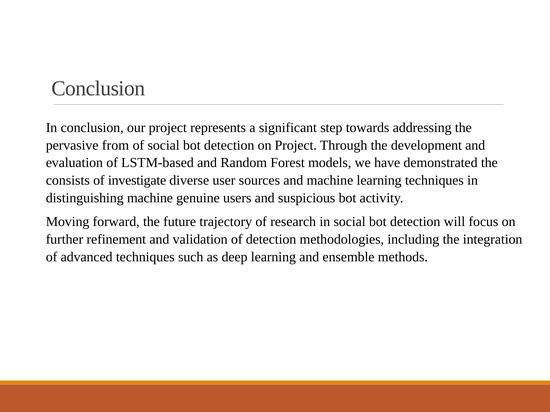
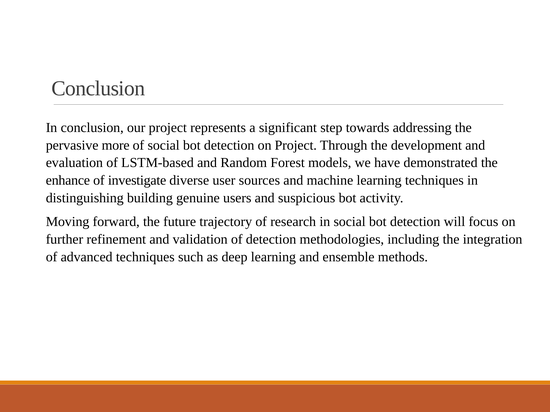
from: from -> more (116, 145)
consists: consists -> enhance (68, 181)
distinguishing machine: machine -> building (150, 198)
